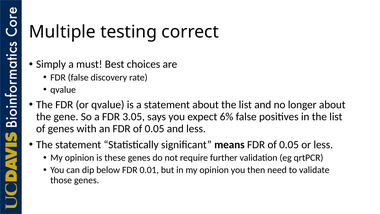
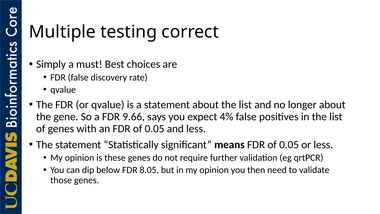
3.05: 3.05 -> 9.66 (134, 117)
6%: 6% -> 4% (227, 117)
0.01: 0.01 -> 8.05 (149, 170)
